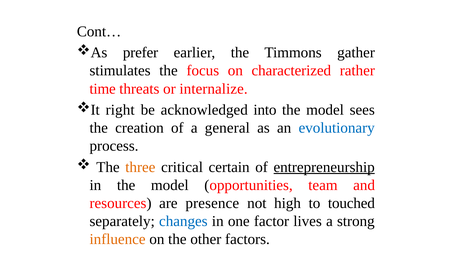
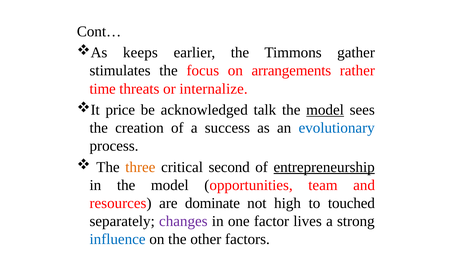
prefer: prefer -> keeps (140, 53)
characterized: characterized -> arrangements (291, 71)
right: right -> price (120, 110)
into: into -> talk (265, 110)
model underline: none -> present (325, 110)
general: general -> success (227, 128)
certain: certain -> second (229, 167)
presence: presence -> dominate (212, 203)
changes colour: blue -> purple (183, 221)
influence colour: orange -> blue (118, 240)
